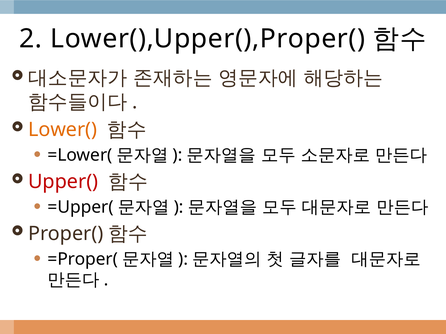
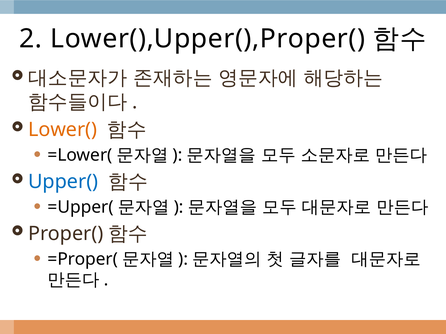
Upper( colour: red -> blue (63, 182)
